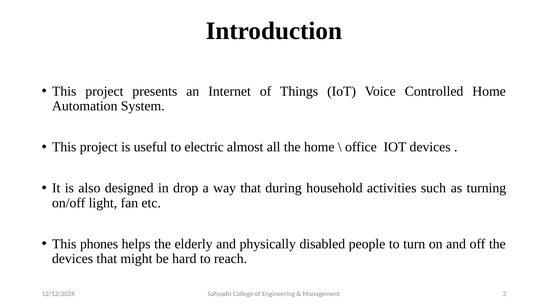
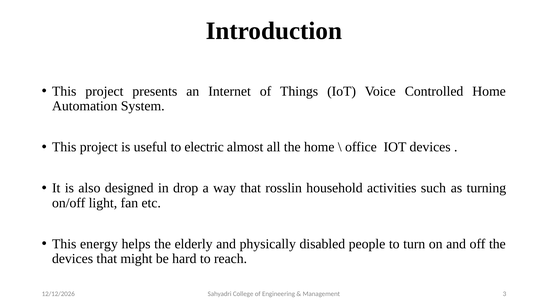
during: during -> rosslin (284, 188)
phones: phones -> energy (99, 244)
